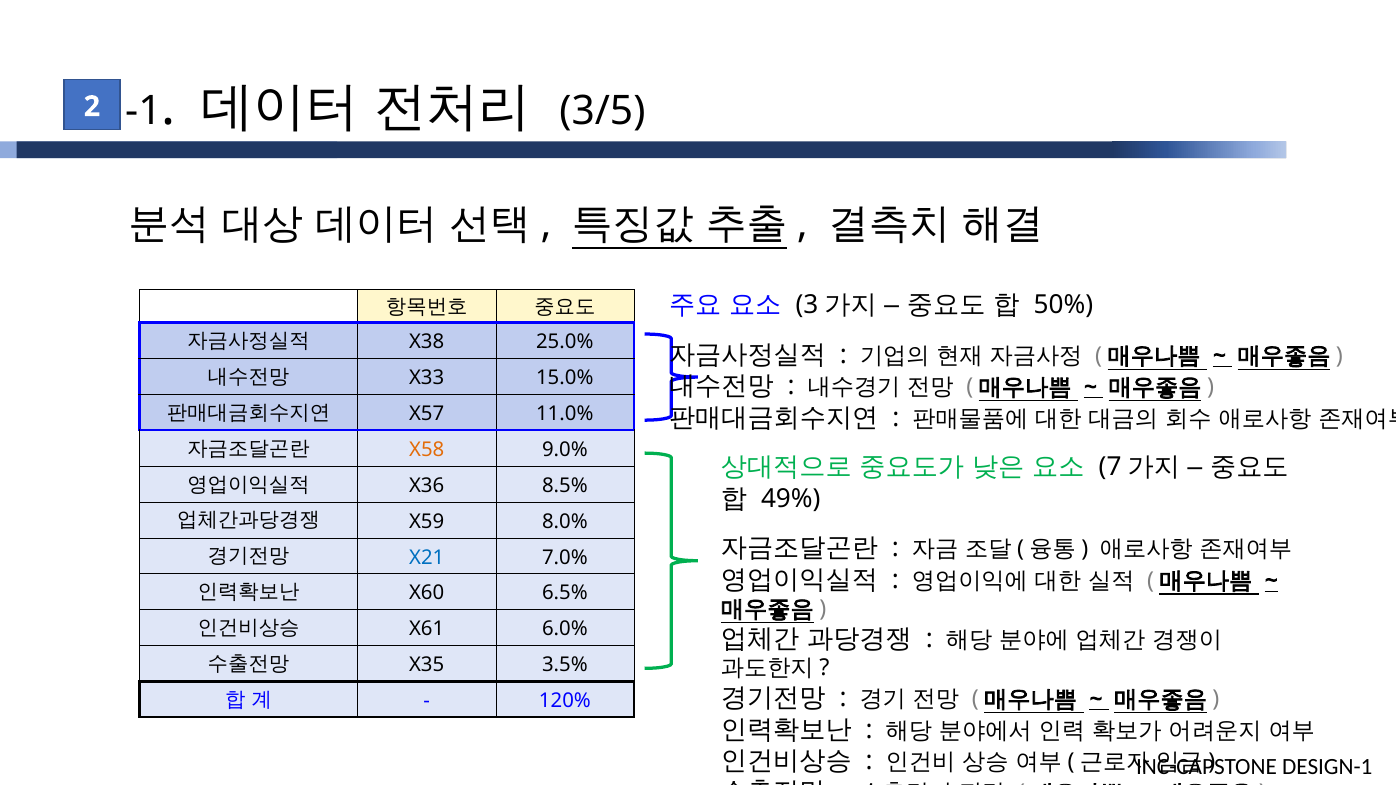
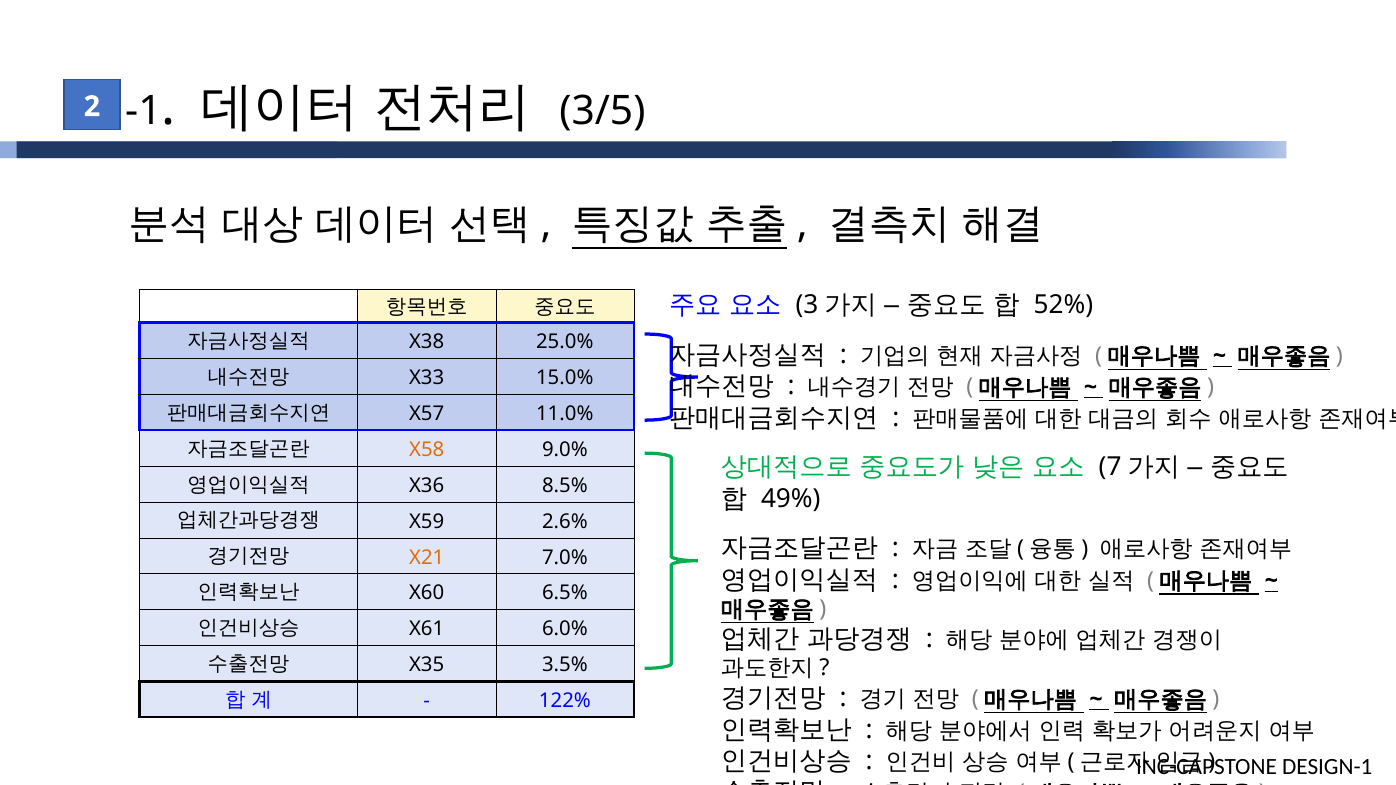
50%: 50% -> 52% (1063, 305)
8.0%: 8.0% -> 2.6% (565, 522)
X21 colour: blue -> orange (427, 558)
120%: 120% -> 122% (565, 701)
